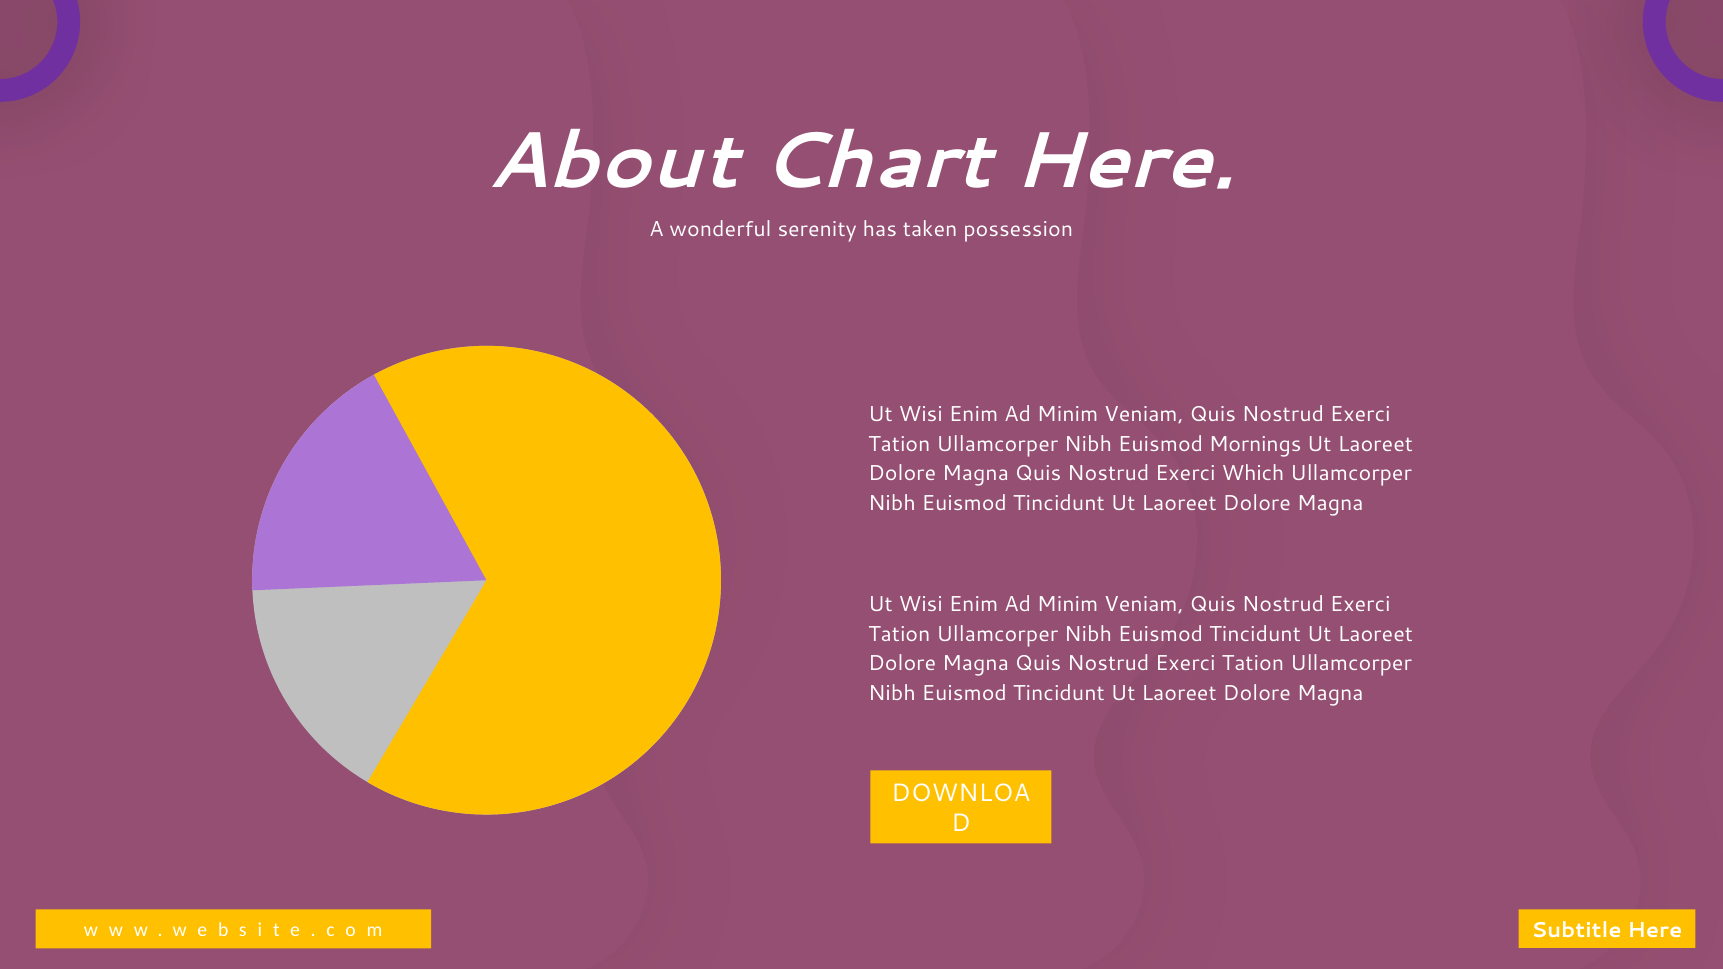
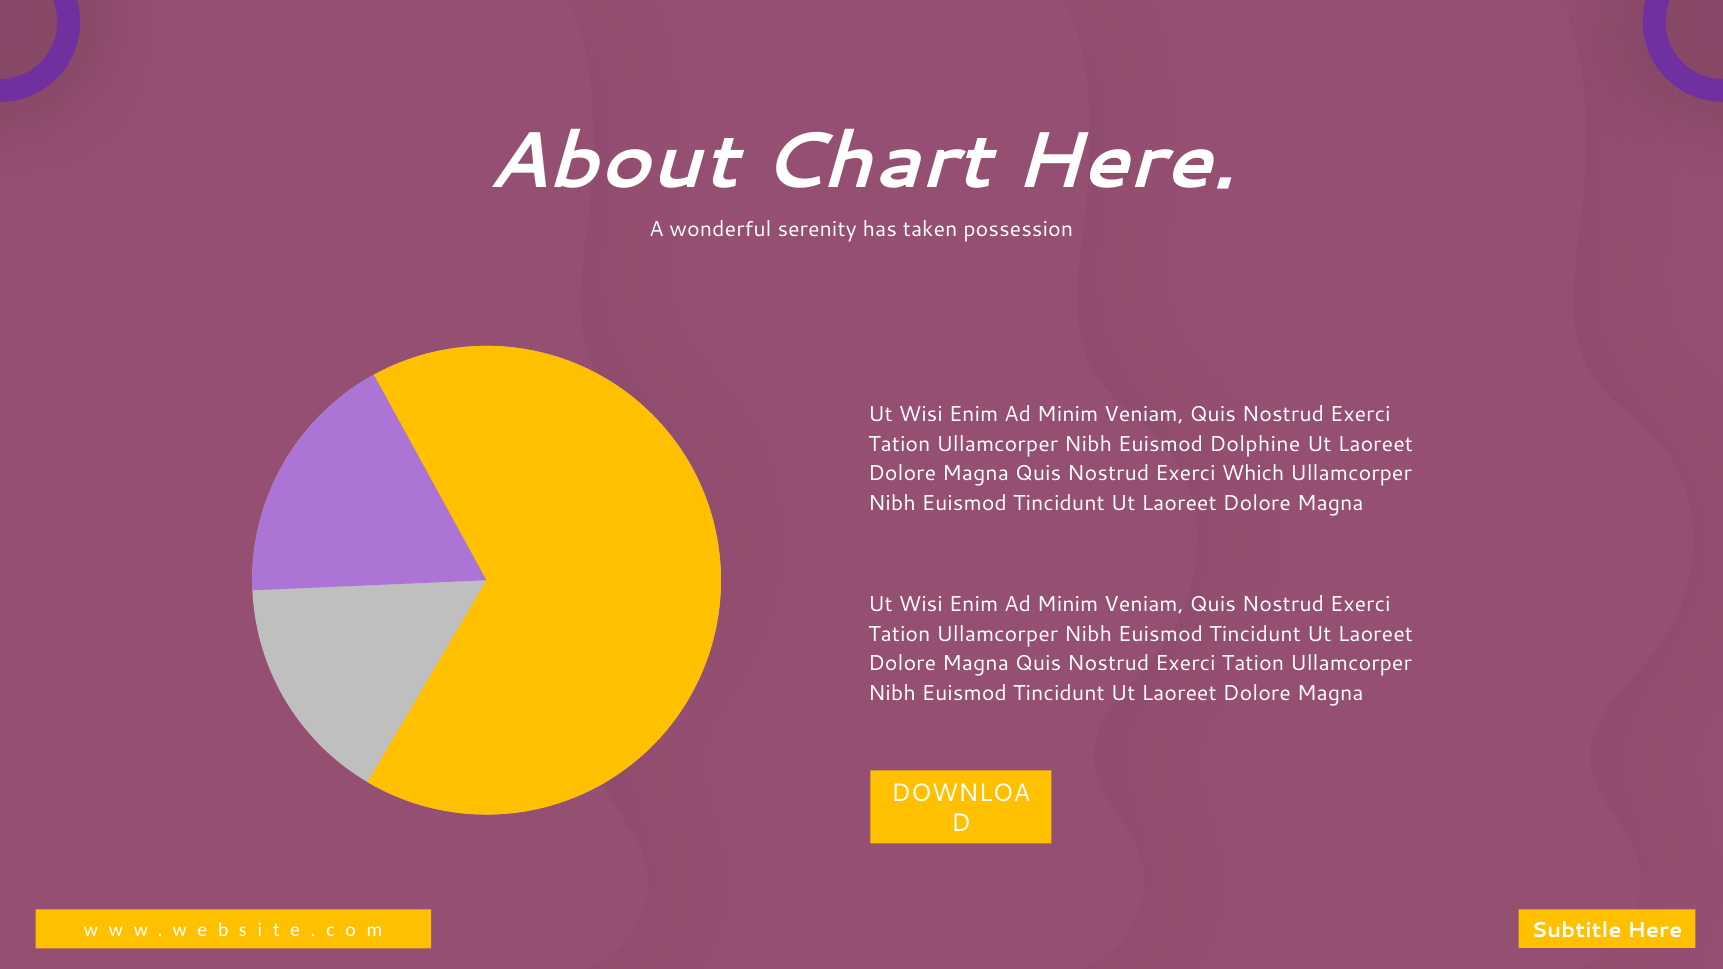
Mornings: Mornings -> Dolphine (1255, 444)
